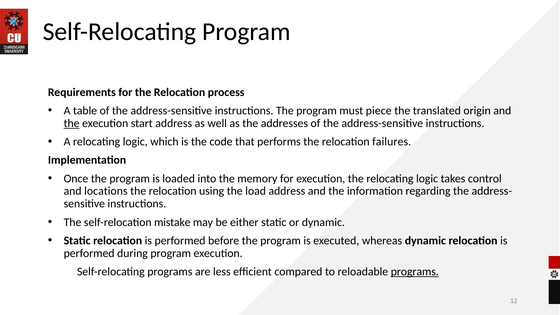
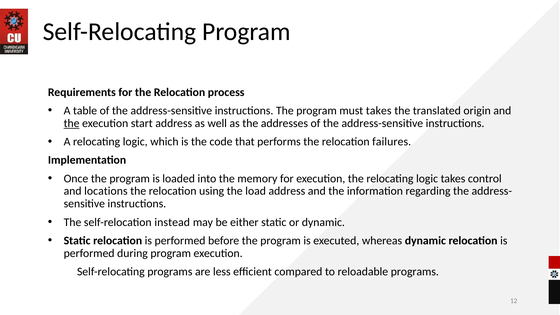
must piece: piece -> takes (379, 111)
mistake: mistake -> instead (172, 222)
programs underline: present -> none (415, 272)
